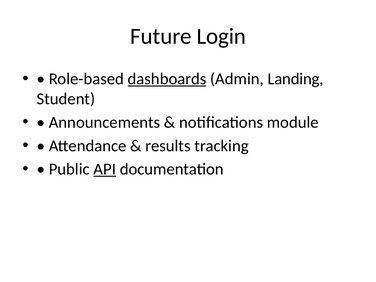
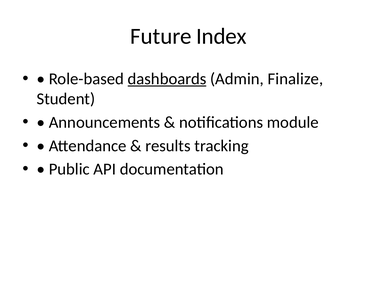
Login: Login -> Index (221, 36)
Landing: Landing -> Finalize (295, 79)
API underline: present -> none (105, 169)
